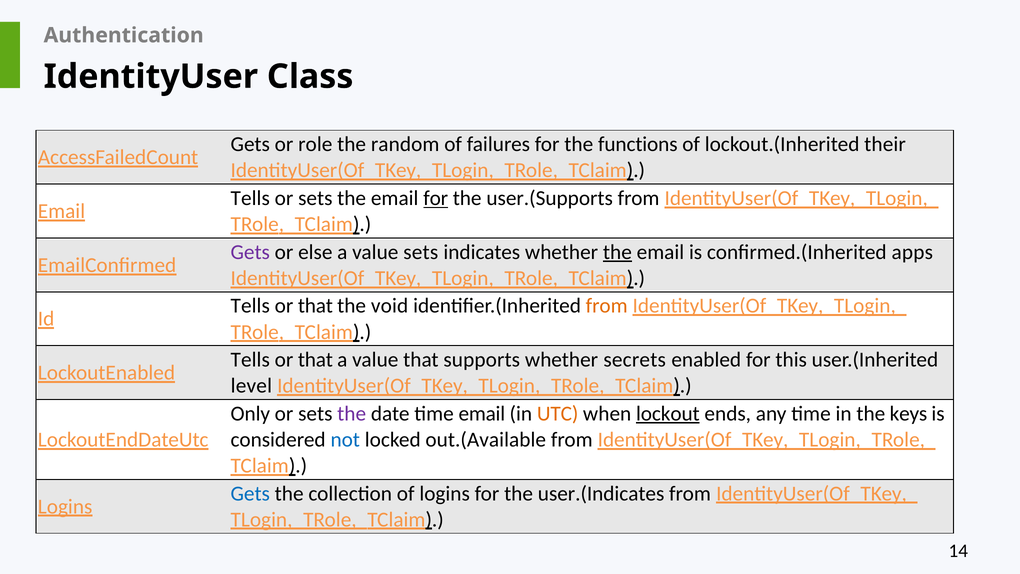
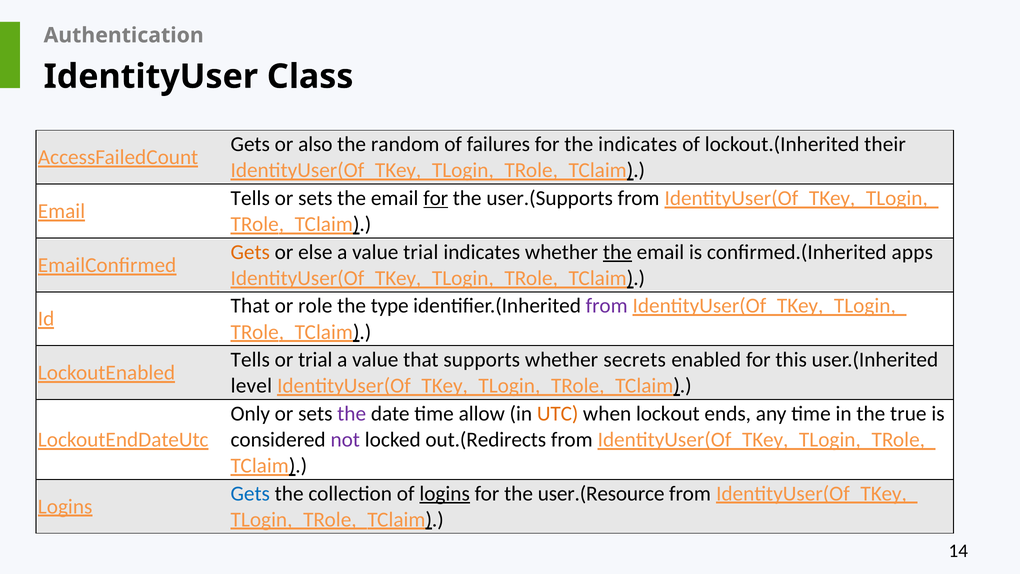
role: role -> also (315, 144)
the functions: functions -> indicates (638, 144)
Gets colour: purple -> orange (250, 252)
value sets: sets -> trial (421, 252)
Tells: Tells -> That (250, 306)
that: that -> role (315, 306)
void: void -> type (390, 306)
from colour: orange -> purple (607, 306)
that: that -> trial (315, 360)
time email: email -> allow (482, 413)
lockout underline: present -> none (668, 413)
keys: keys -> true (908, 413)
not colour: blue -> purple (345, 439)
out.(Available: out.(Available -> out.(Redirects (486, 439)
logins underline: none -> present (445, 493)
user.(Indicates: user.(Indicates -> user.(Resource (601, 493)
